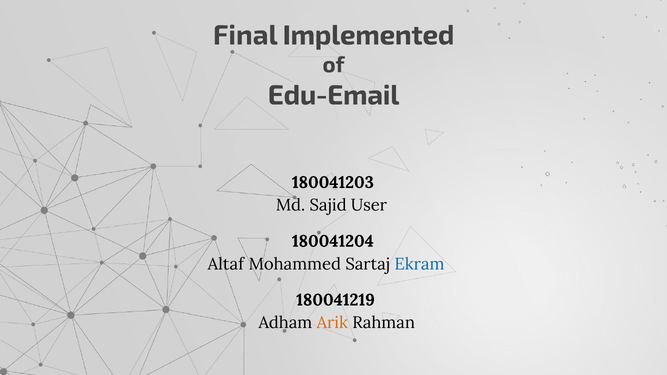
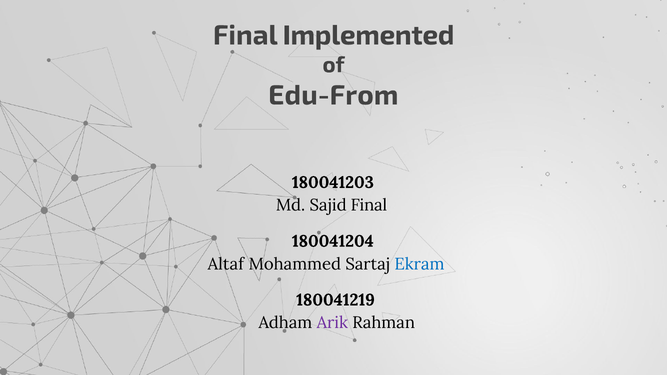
Edu-Email: Edu-Email -> Edu-From (333, 95)
Sajid User: User -> Final (369, 206)
Arik colour: orange -> purple (332, 323)
